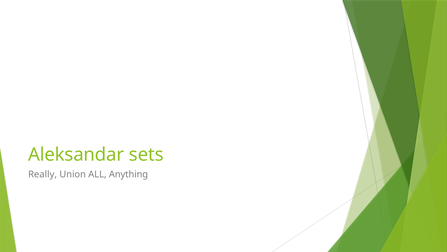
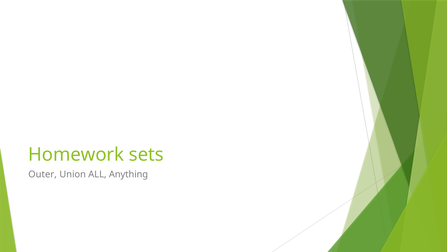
Aleksandar: Aleksandar -> Homework (76, 154)
Really: Really -> Outer (43, 174)
